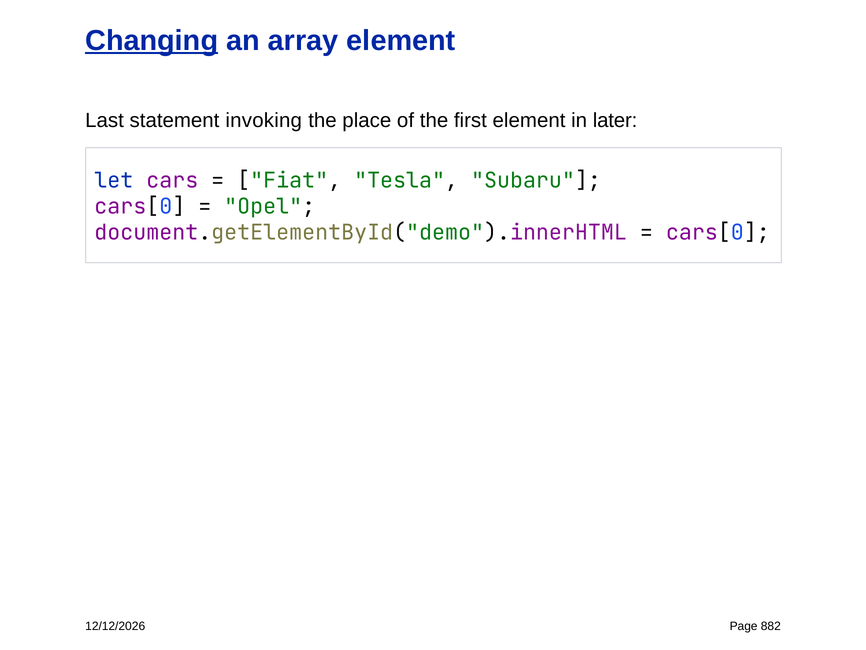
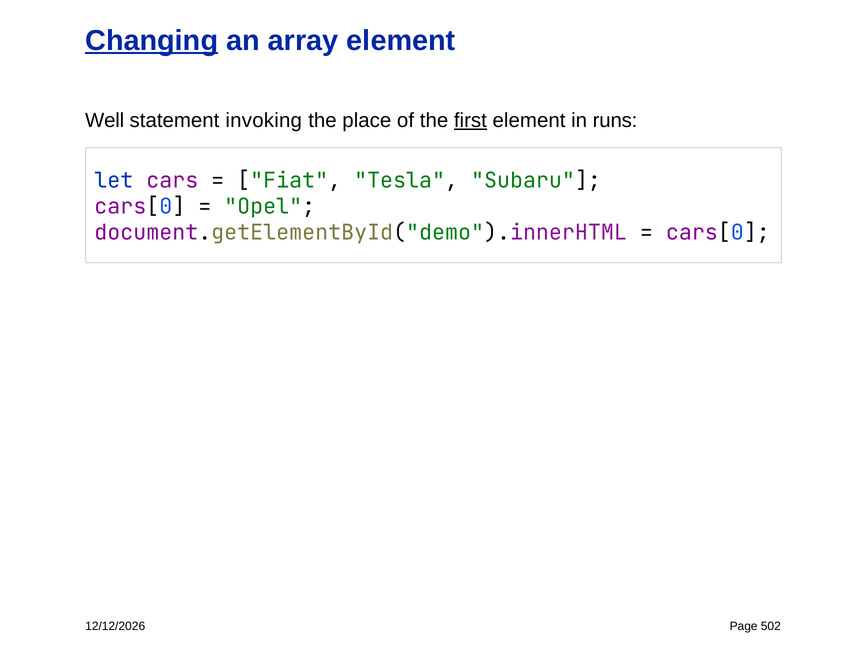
Last: Last -> Well (105, 120)
first underline: none -> present (470, 120)
later: later -> runs (615, 120)
882: 882 -> 502 (771, 626)
